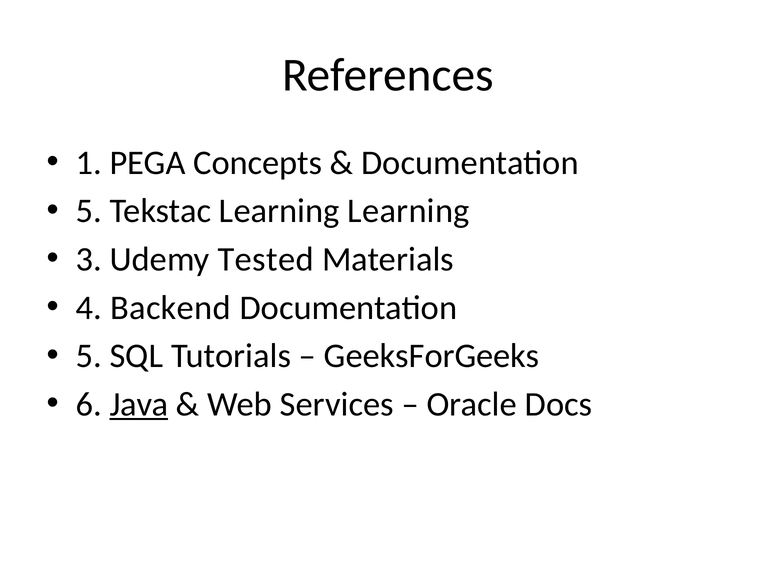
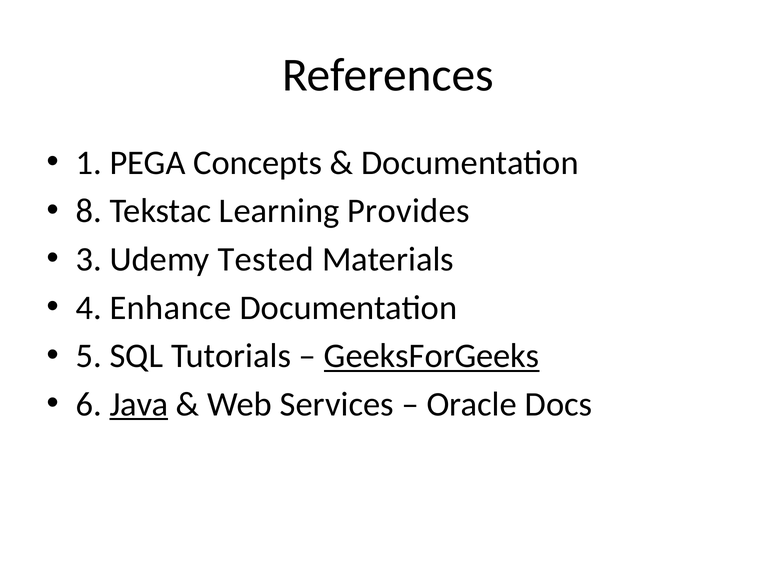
5: 5 -> 8 (89, 211)
Learning Learning: Learning -> Provides (409, 211)
Backend: Backend -> Enhance (171, 308)
GeeksForGeeks underline: none -> present (432, 356)
